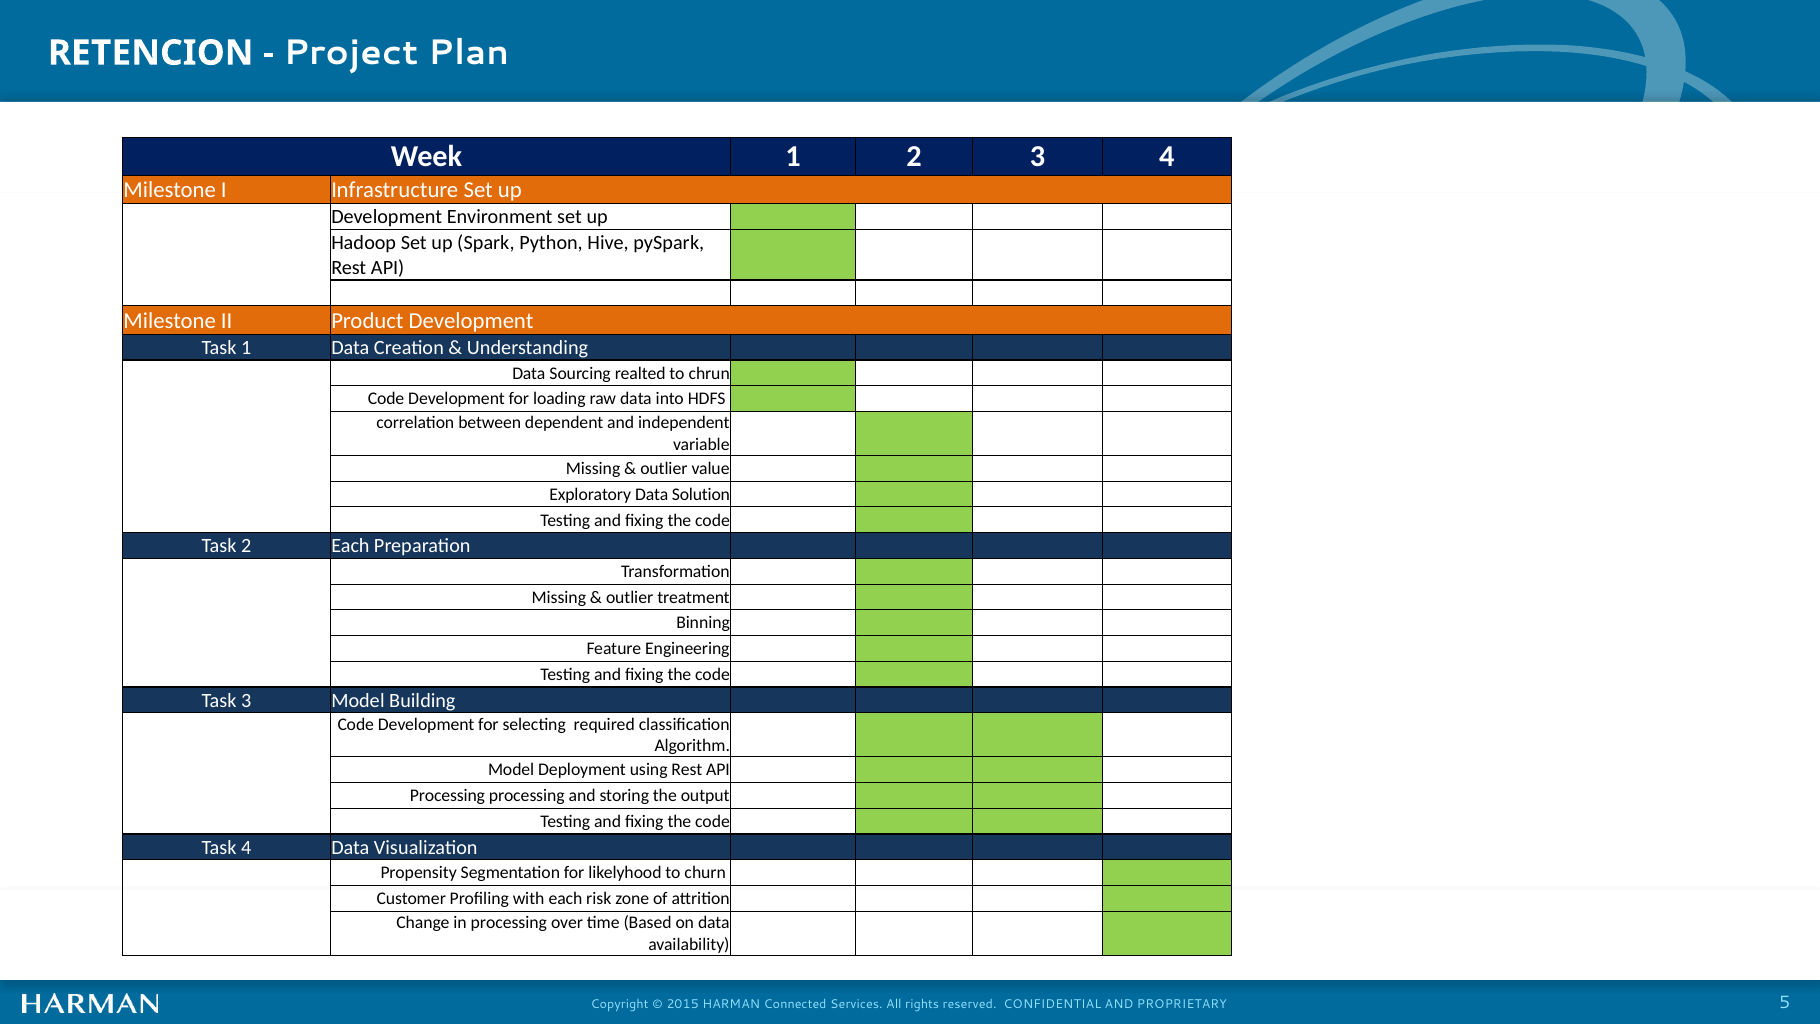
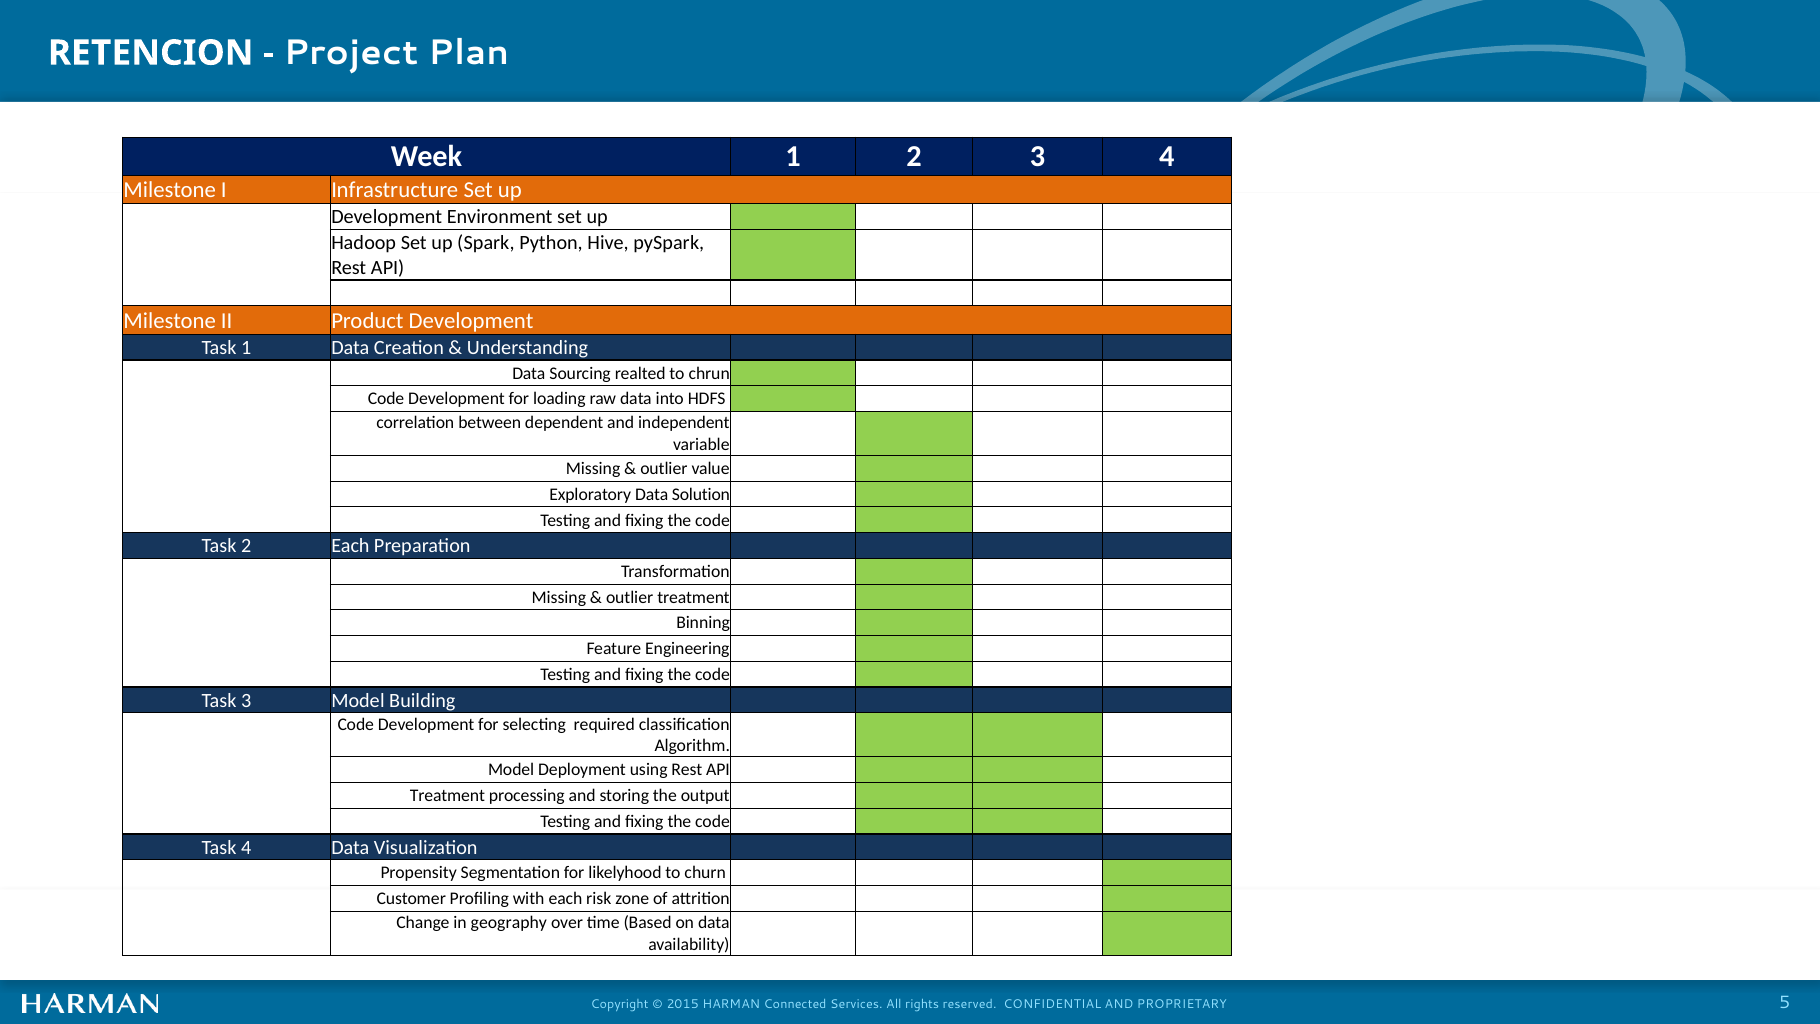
Processing: Processing -> Treatment (447, 796)
in processing: processing -> geography (509, 923)
